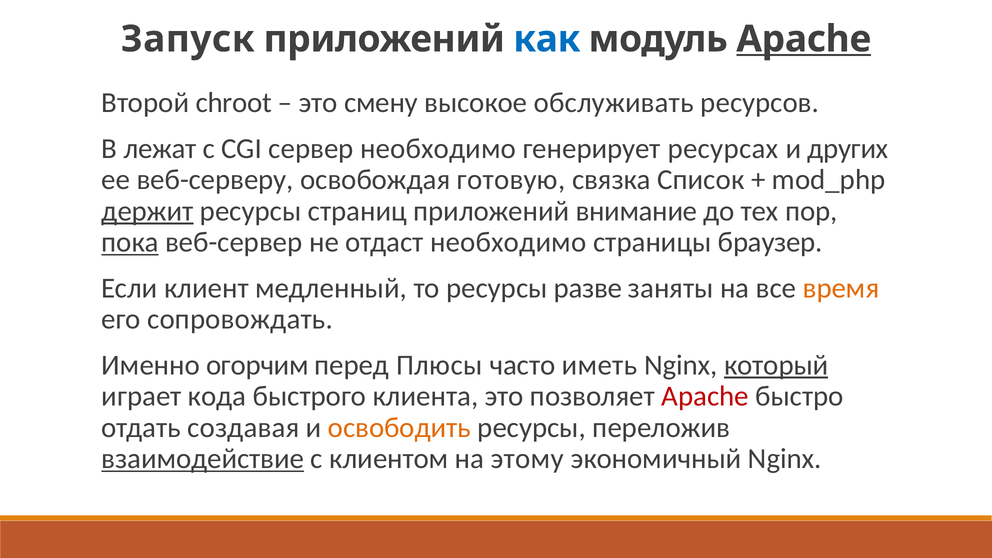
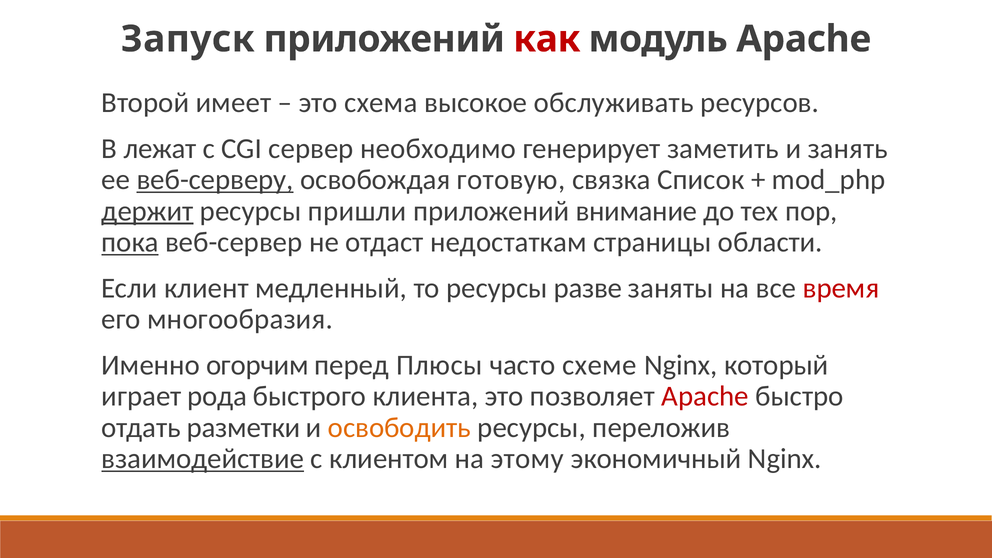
как colour: blue -> red (547, 39)
Apache underline: present -> none (804, 39)
chroot: chroot -> имеет (234, 103)
смену: смену -> схема (381, 103)
ресурсах: ресурсах -> заметить (723, 149)
других: других -> занять (848, 149)
веб-серверу underline: none -> present (215, 180)
страниц: страниц -> пришли (357, 211)
отдаст необходимо: необходимо -> недостаткам (508, 242)
браузер: браузер -> области (770, 242)
время colour: orange -> red (841, 288)
сопровождать: сопровождать -> многообразия (240, 319)
иметь: иметь -> схеме (600, 365)
который underline: present -> none (776, 365)
кода: кода -> рода (217, 396)
создавая: создавая -> разметки (244, 428)
